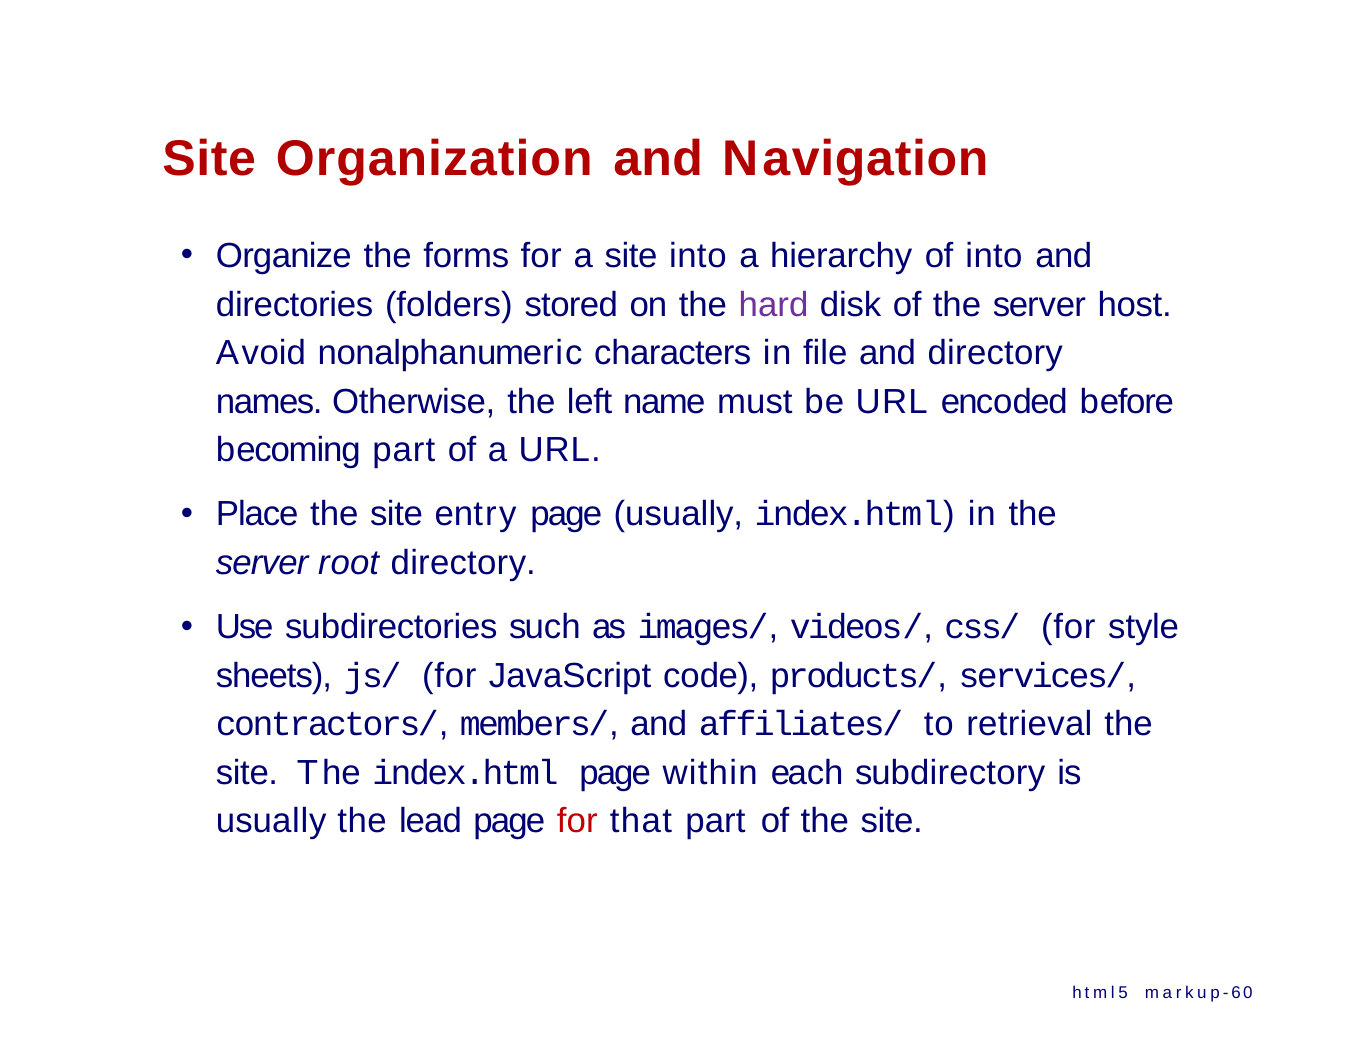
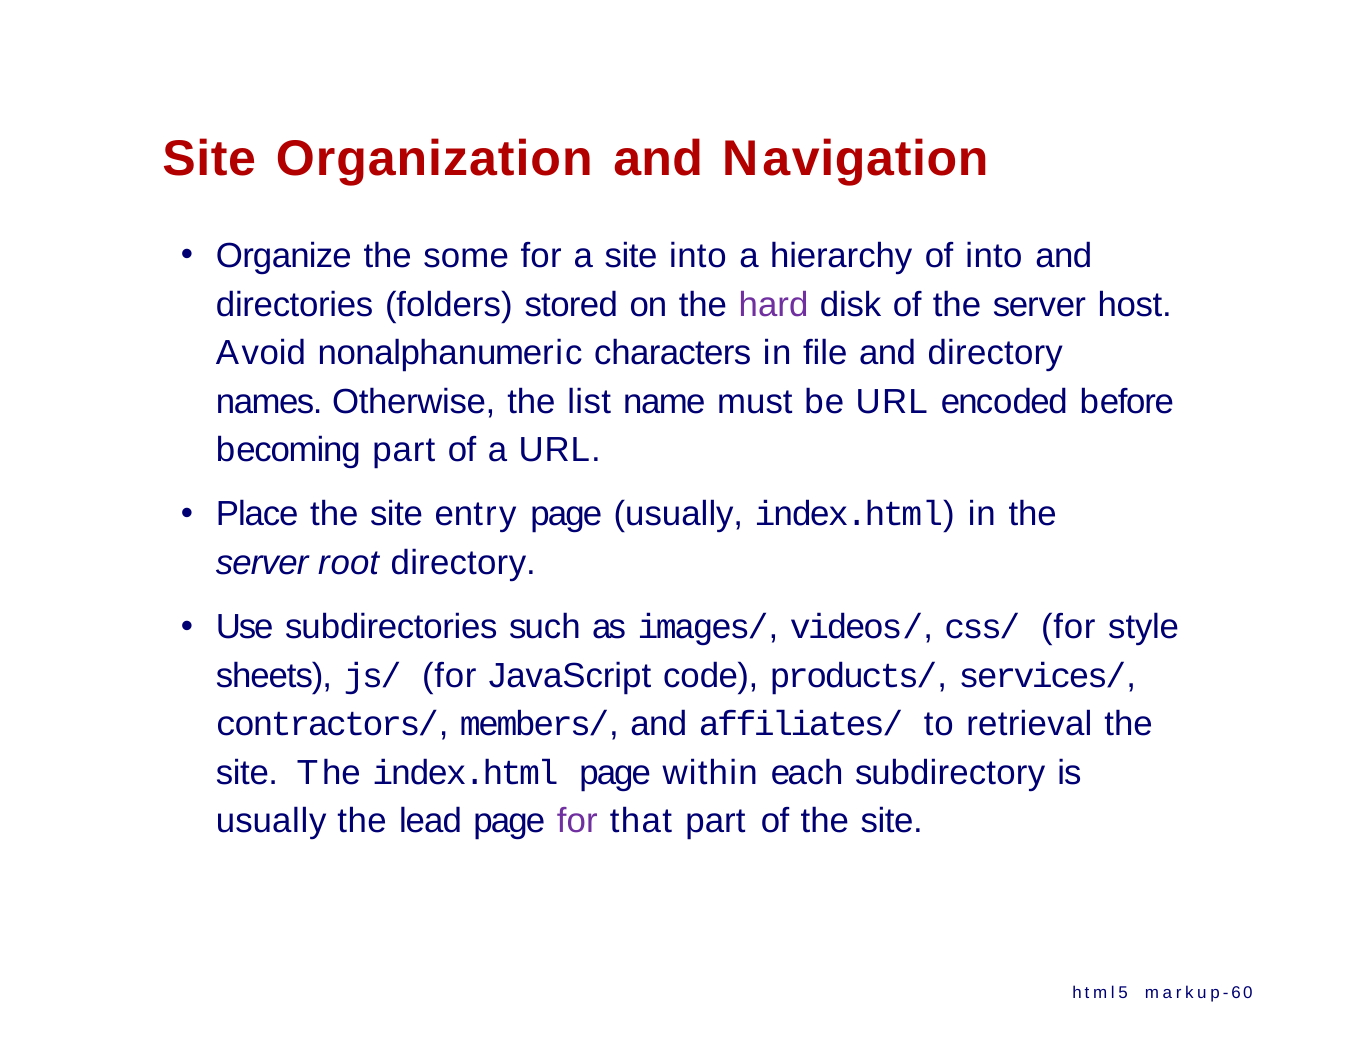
forms: forms -> some (466, 256)
left: left -> list (589, 401)
for colour: red -> purple (577, 821)
